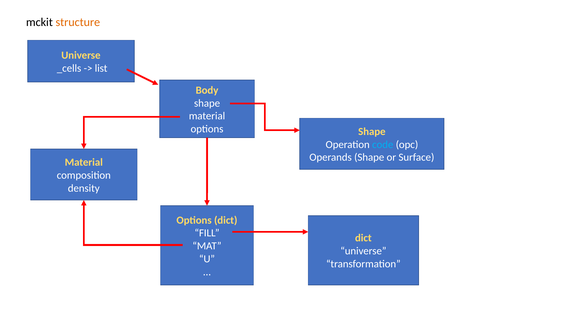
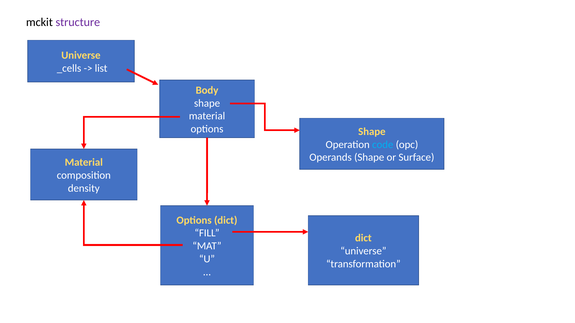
structure colour: orange -> purple (78, 22)
